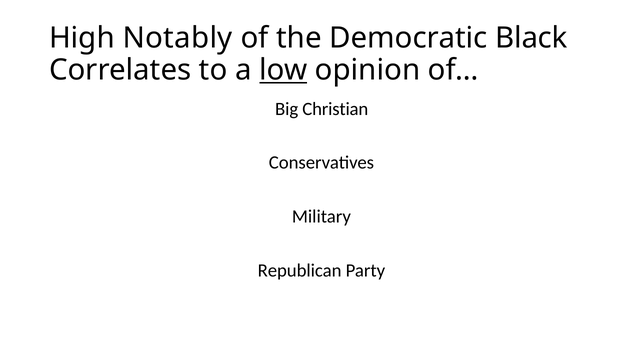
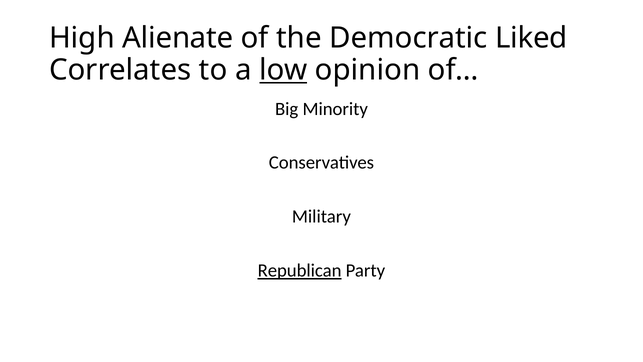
Notably: Notably -> Alienate (178, 38)
Black: Black -> Liked (531, 38)
Christian: Christian -> Minority (335, 109)
Republican underline: none -> present (300, 270)
